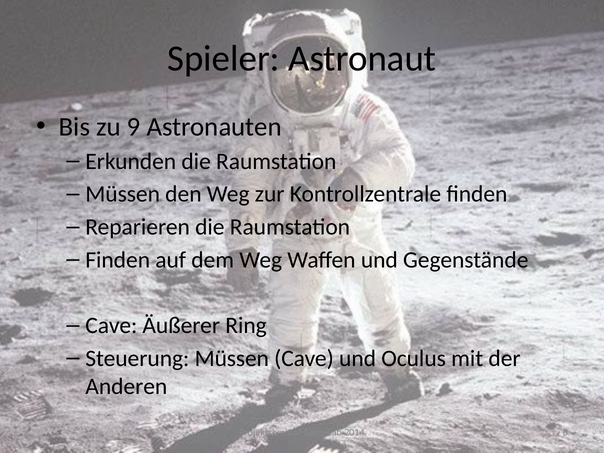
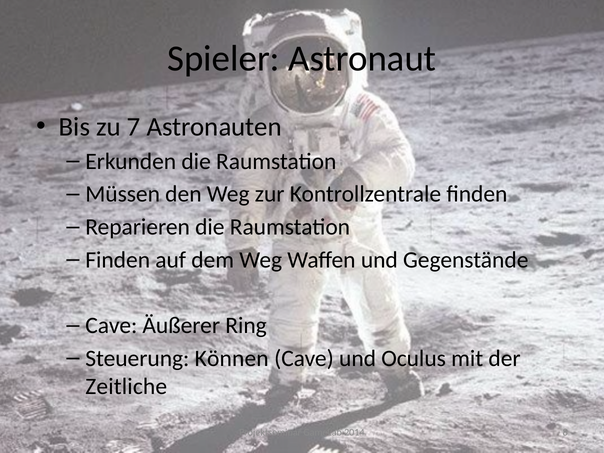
9: 9 -> 7 (134, 127)
Steuerung Müssen: Müssen -> Können (232, 358)
Anderen: Anderen -> Zeitliche (126, 387)
